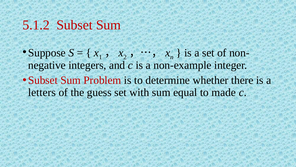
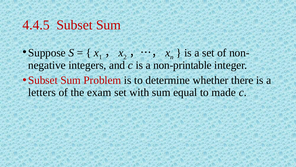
5.1.2: 5.1.2 -> 4.4.5 (36, 25)
non-example: non-example -> non-printable (182, 65)
guess: guess -> exam (99, 92)
